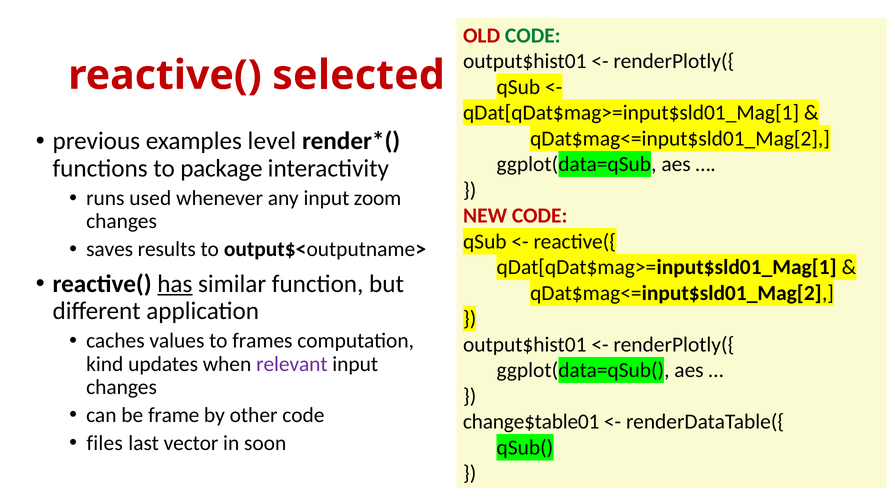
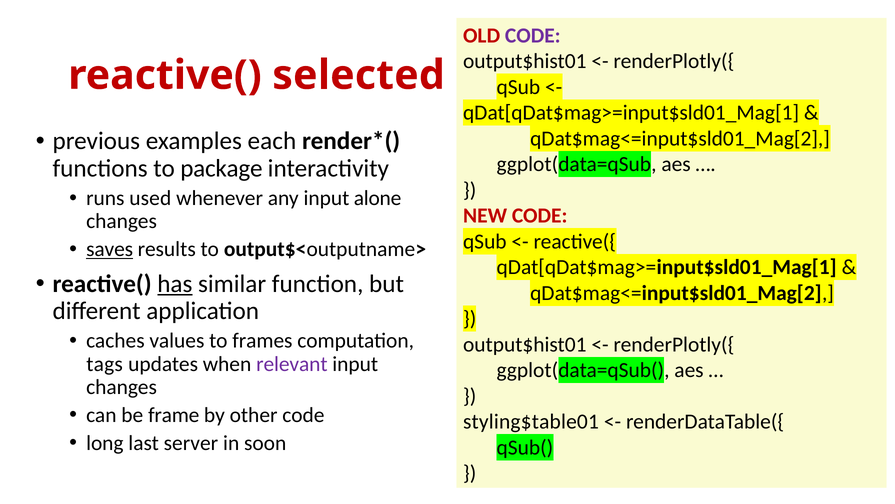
CODE colour: green -> purple (533, 36)
level: level -> each (272, 141)
zoom: zoom -> alone (378, 198)
saves underline: none -> present (110, 249)
kind: kind -> tags (105, 364)
change$table01: change$table01 -> styling$table01 (531, 421)
files: files -> long (105, 442)
vector: vector -> server (191, 442)
